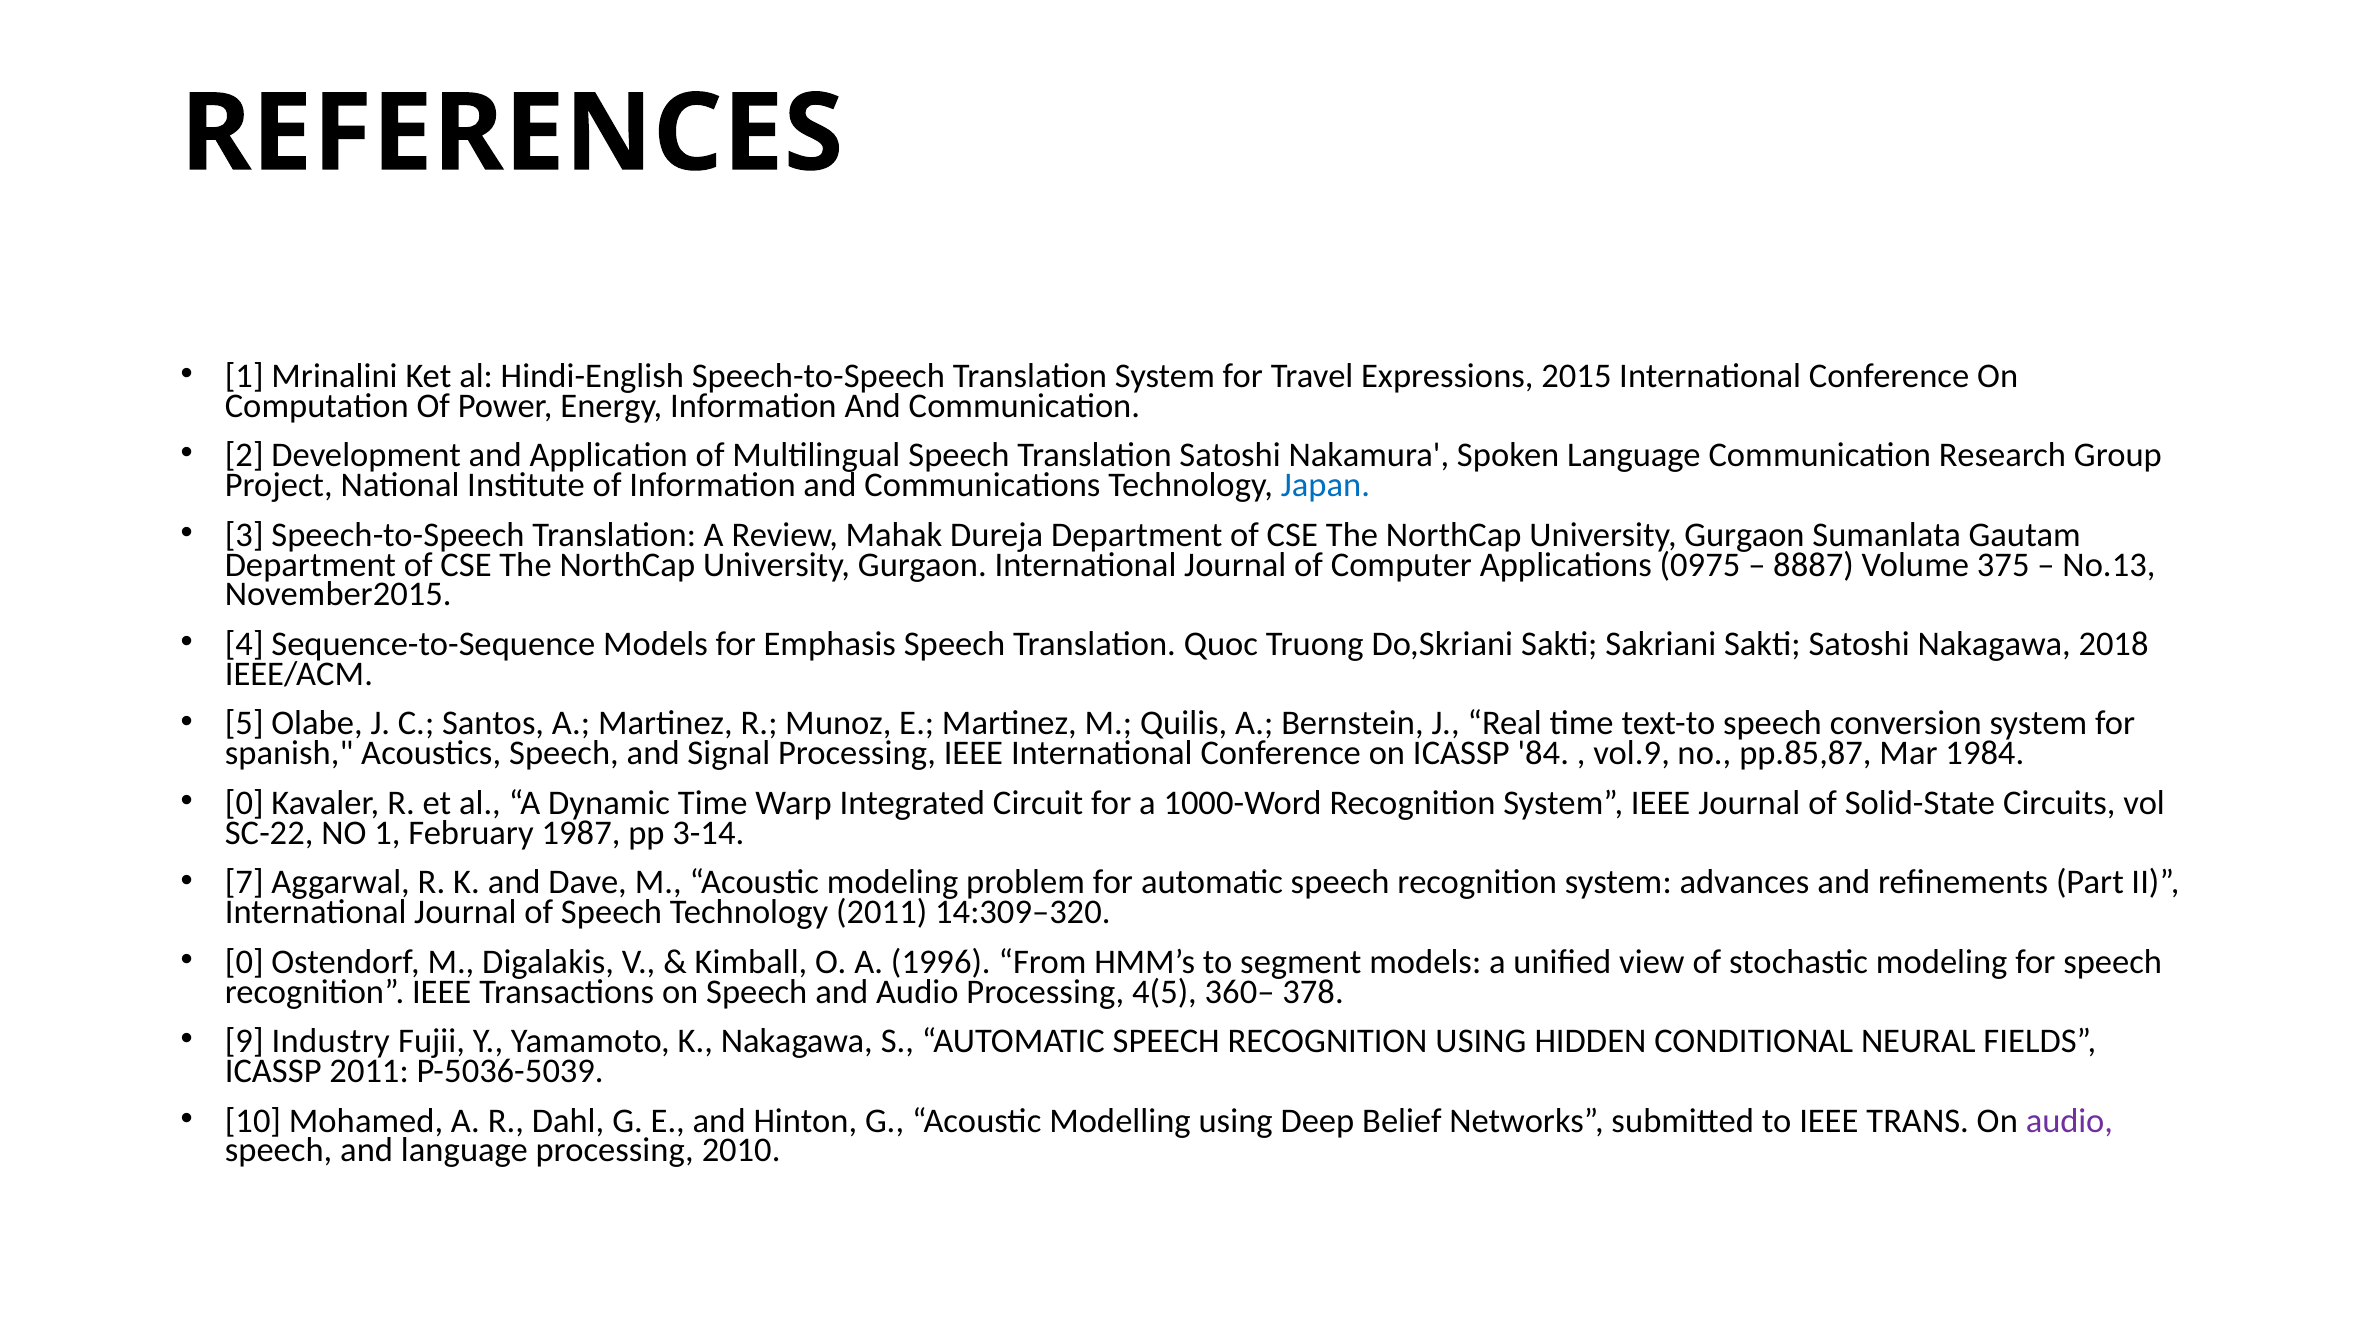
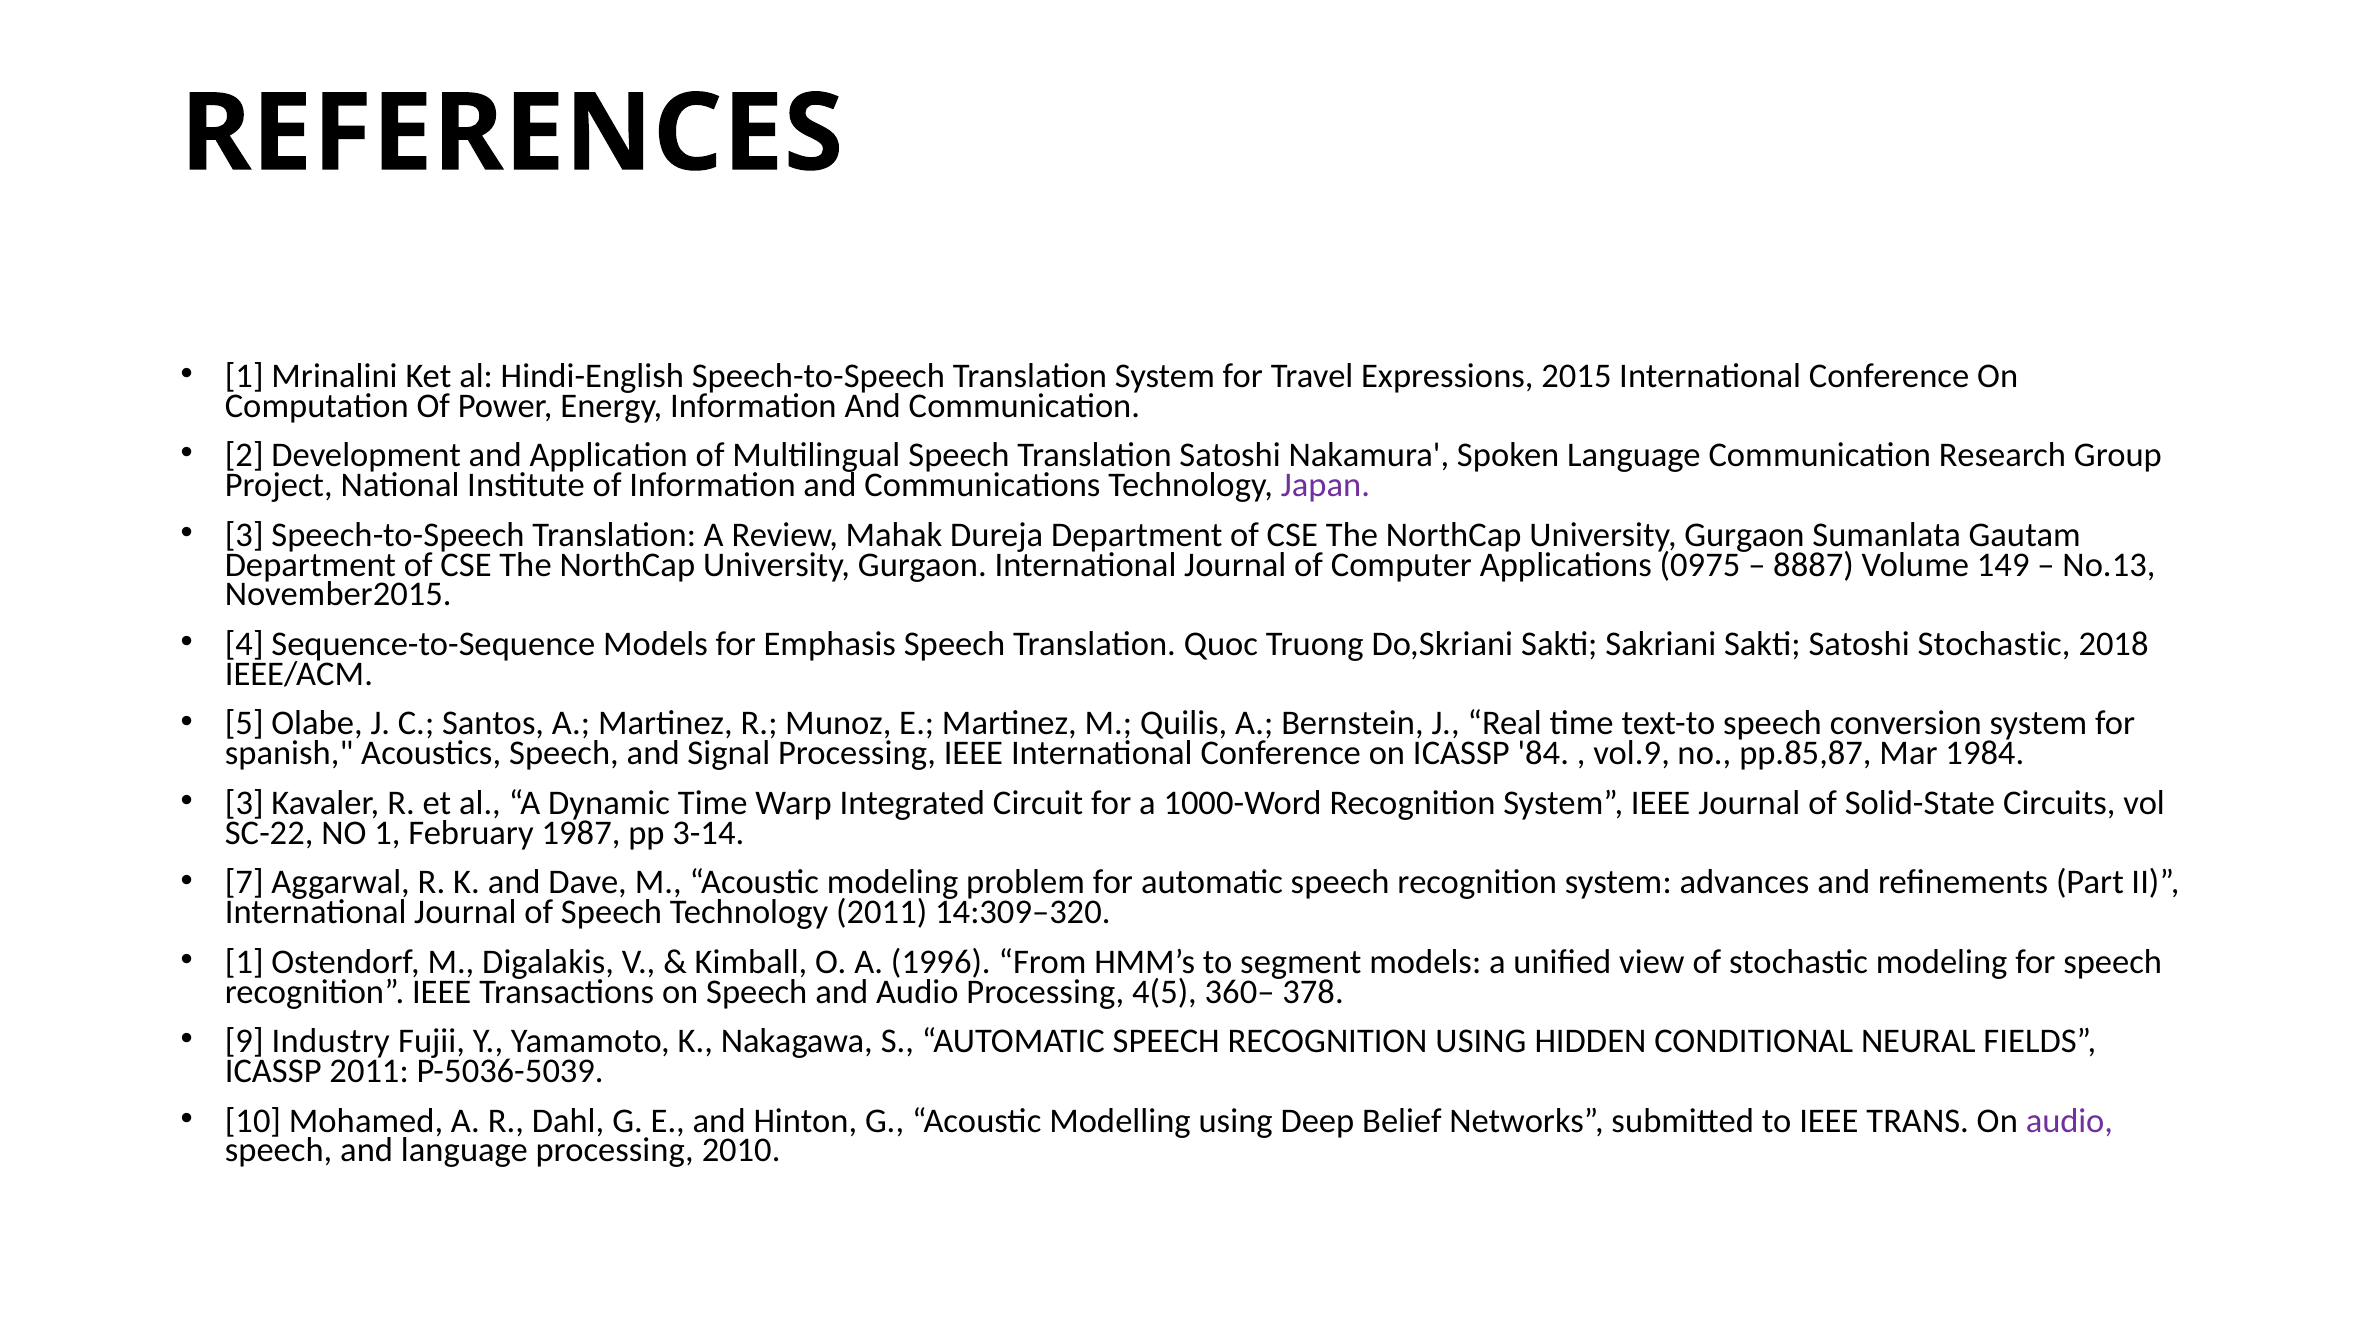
Japan colour: blue -> purple (1325, 485)
375: 375 -> 149 (2003, 565)
Satoshi Nakagawa: Nakagawa -> Stochastic (1994, 644)
0: 0 -> 3 (244, 803)
0: 0 -> 1 (244, 962)
